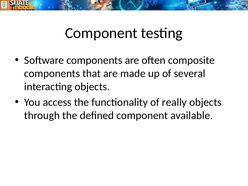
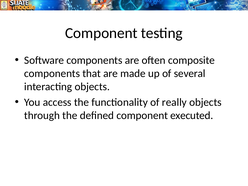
available: available -> executed (192, 115)
